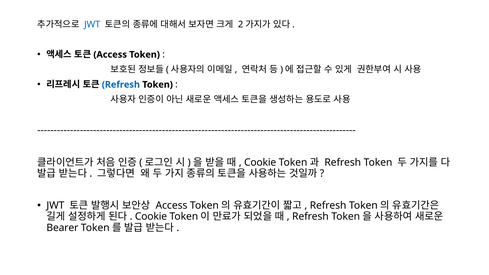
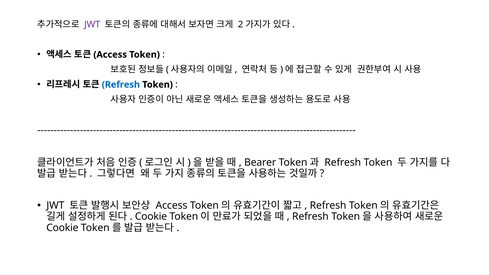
JWT colour: blue -> purple (92, 25)
Cookie: Cookie -> Bearer (260, 162)
Bearer: Bearer -> Cookie (62, 228)
